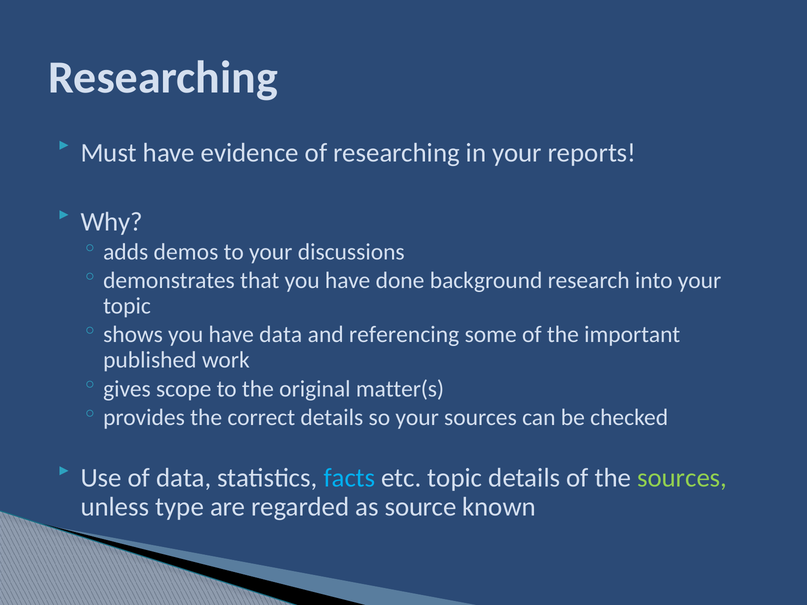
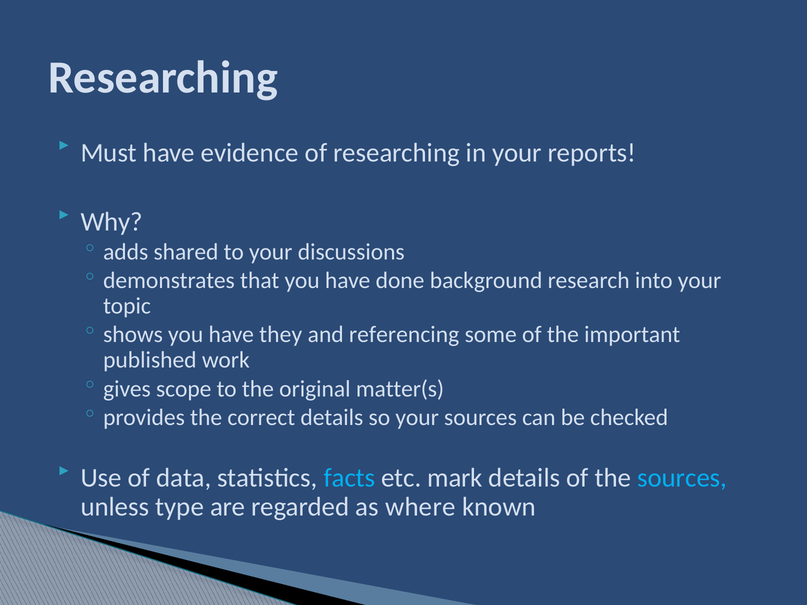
demos: demos -> shared (186, 252)
have data: data -> they (281, 335)
etc topic: topic -> mark (455, 478)
sources colour: light green -> light blue (682, 478)
source: source -> where (420, 507)
